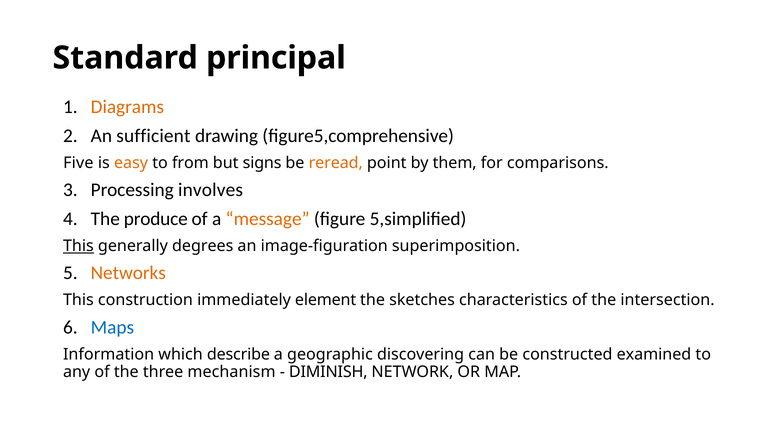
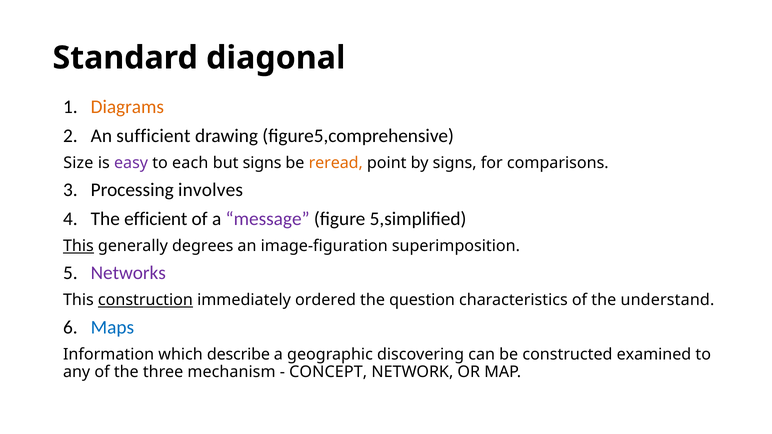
principal: principal -> diagonal (276, 58)
Five: Five -> Size (78, 163)
easy colour: orange -> purple (131, 163)
from: from -> each (190, 163)
by them: them -> signs (455, 163)
produce: produce -> efficient (156, 219)
message colour: orange -> purple (268, 219)
Networks colour: orange -> purple (128, 273)
construction underline: none -> present (145, 300)
element: element -> ordered (326, 300)
sketches: sketches -> question (422, 300)
intersection: intersection -> understand (667, 300)
DIMINISH: DIMINISH -> CONCEPT (328, 372)
